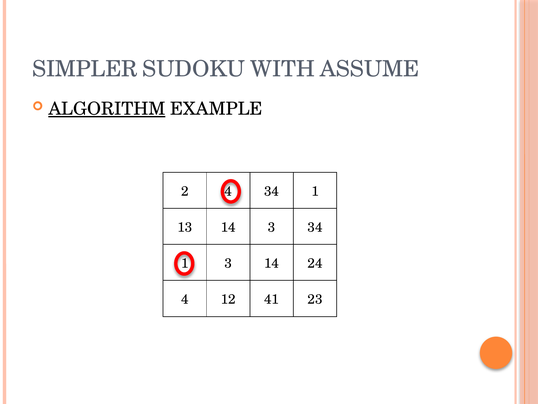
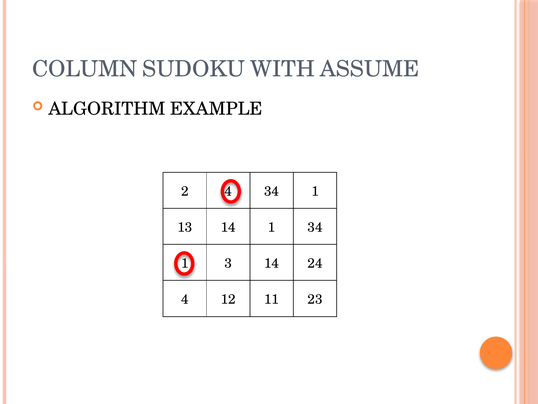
SIMPLER: SIMPLER -> COLUMN (85, 69)
ALGORITHM underline: present -> none (107, 109)
14 3: 3 -> 1 (272, 227)
41: 41 -> 11 (272, 299)
